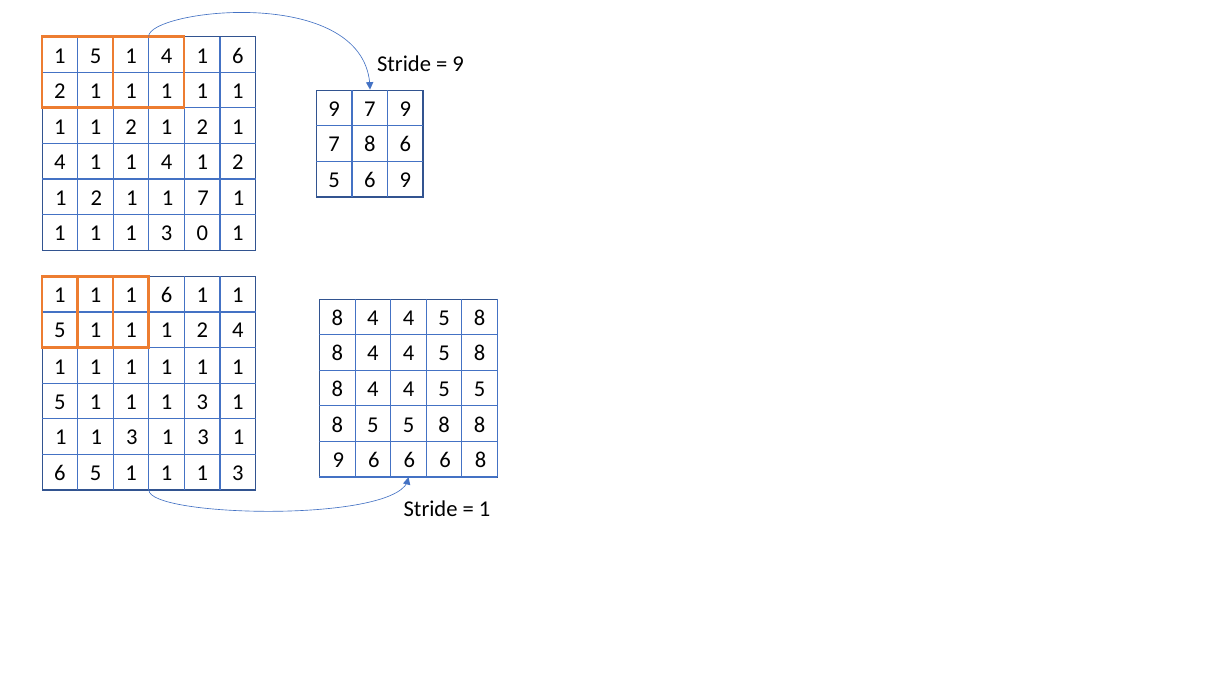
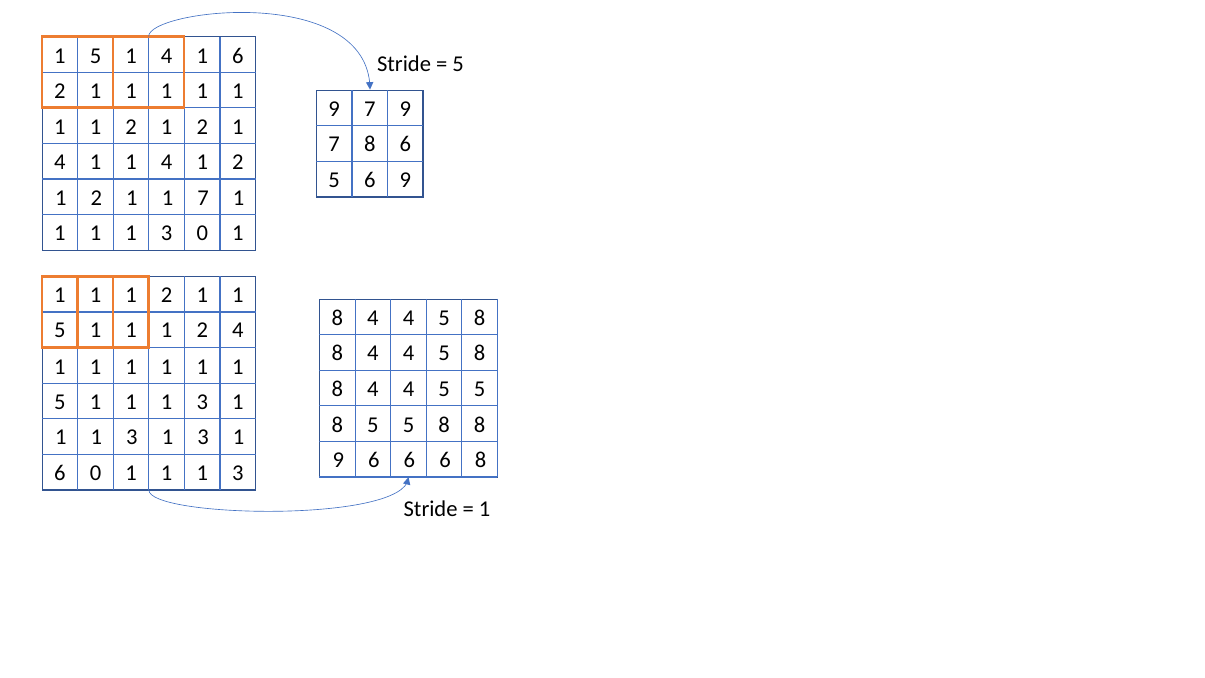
9: 9 -> 5 (458, 64)
6: 6 -> 2 (167, 295)
5: 5 -> 0 (96, 473)
